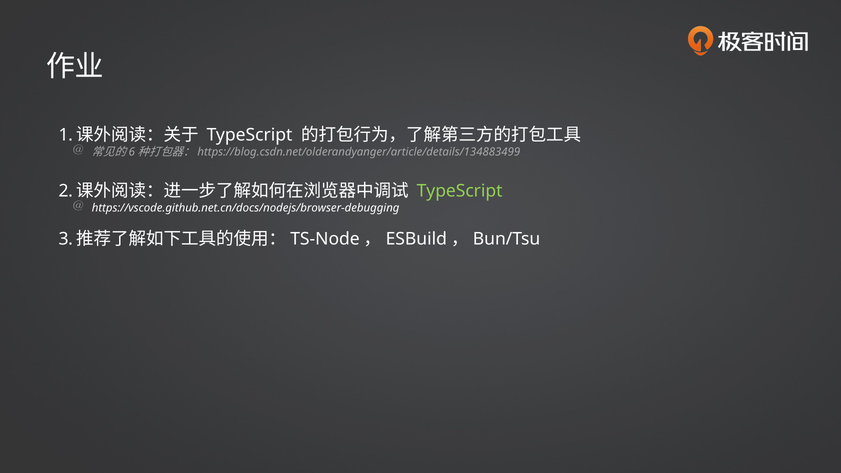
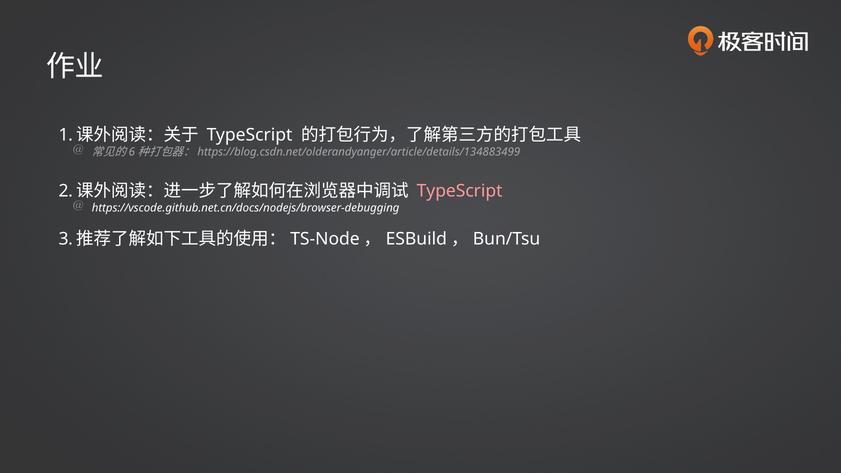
TypeScript colour: light green -> pink (460, 191)
